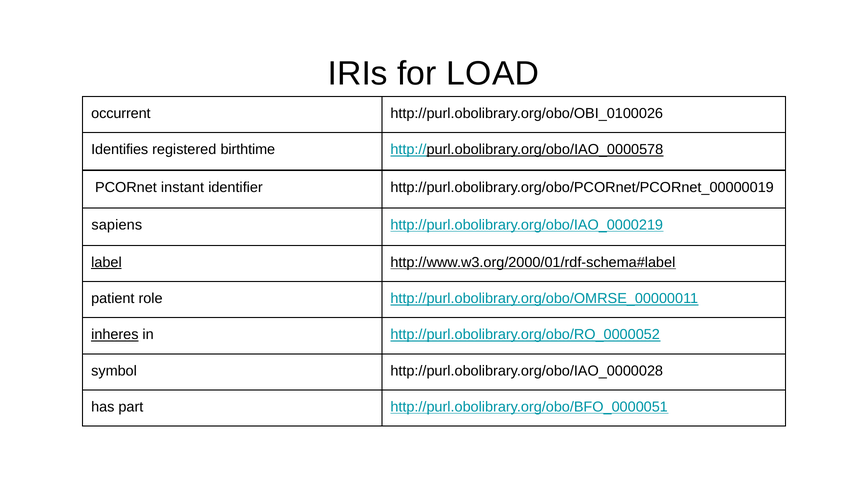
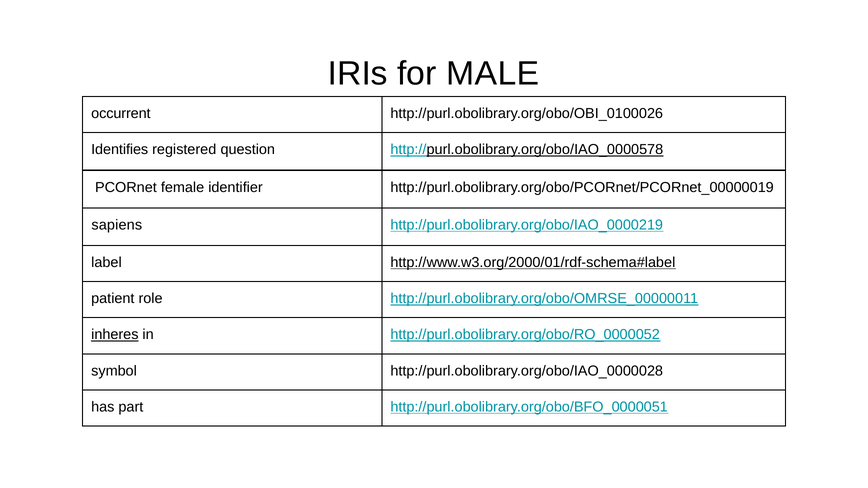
LOAD: LOAD -> MALE (493, 74)
birthtime: birthtime -> question (248, 150)
instant: instant -> female (183, 187)
label underline: present -> none (106, 263)
